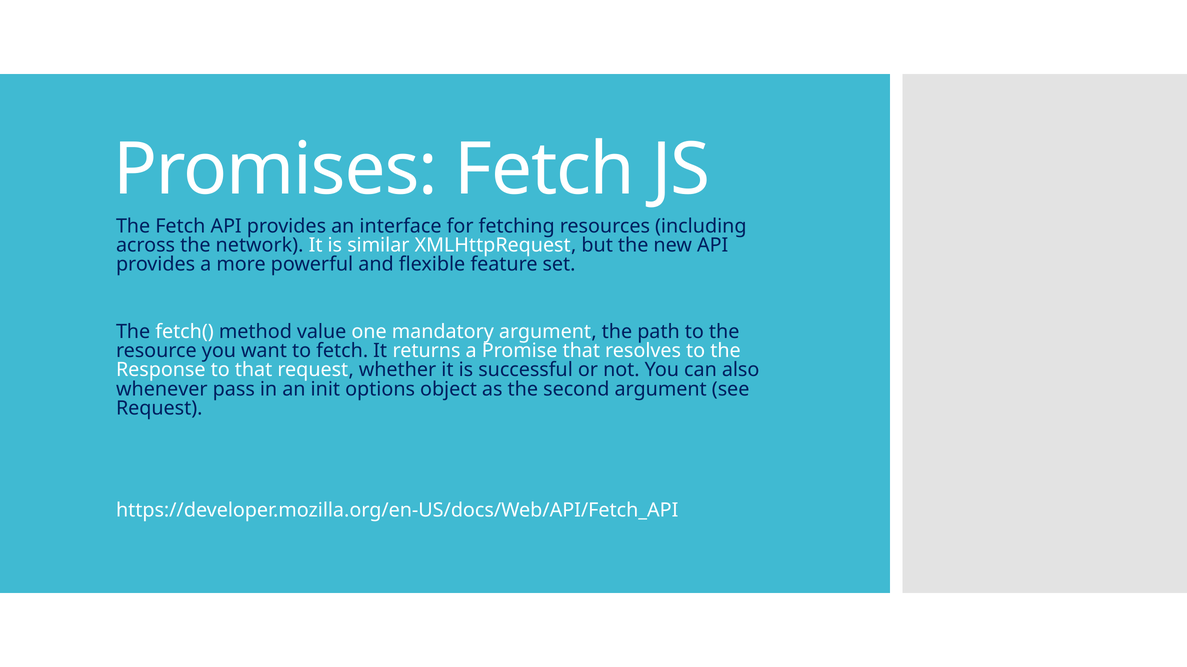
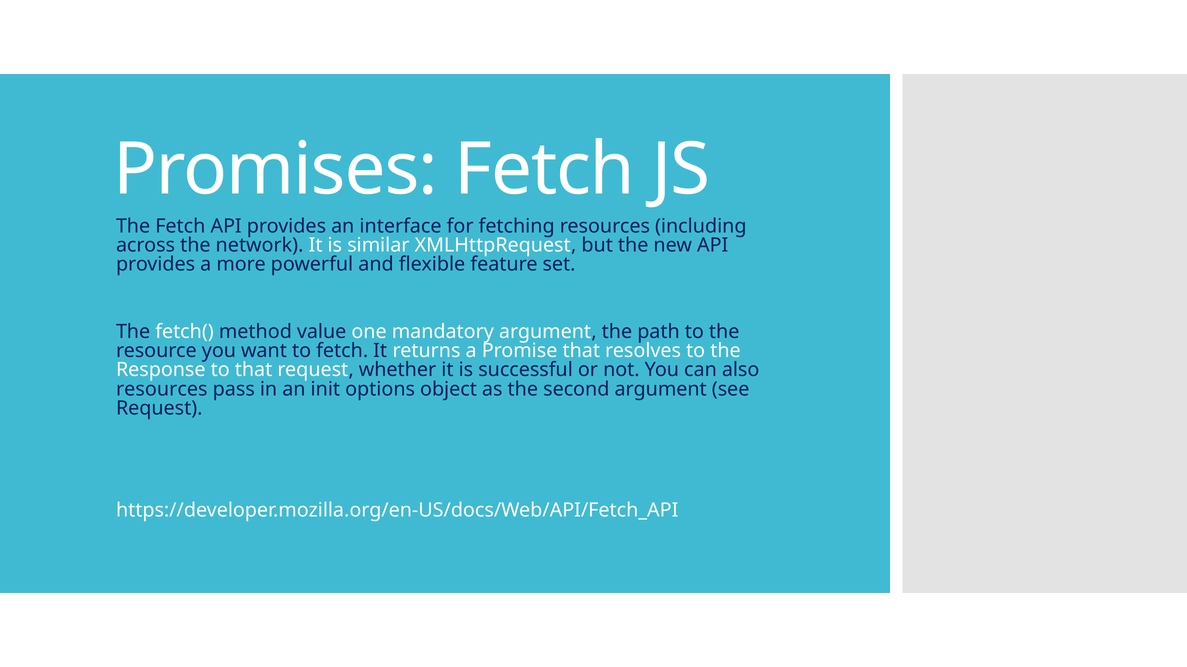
whenever: whenever -> resources (162, 390)
